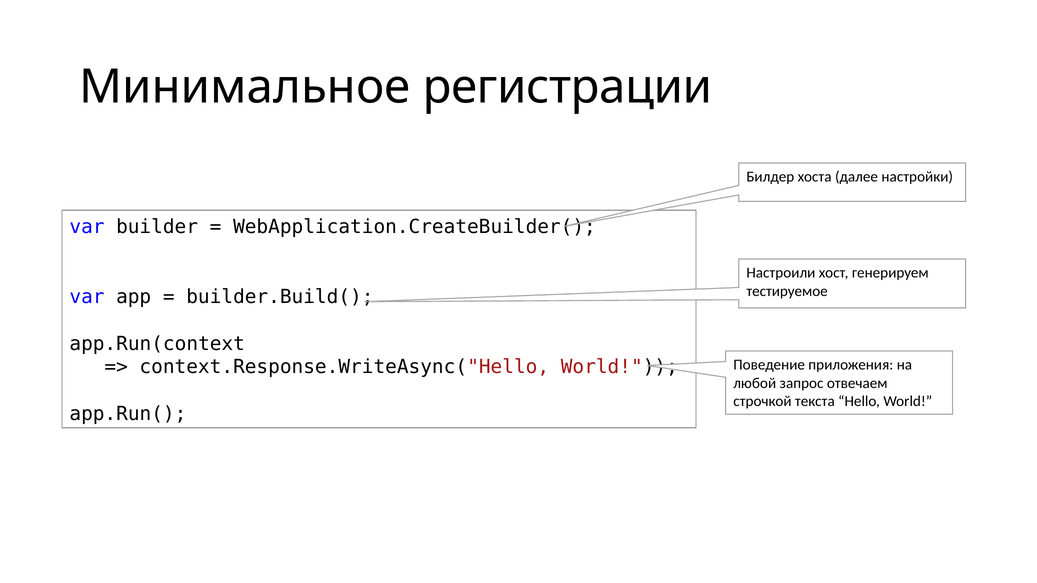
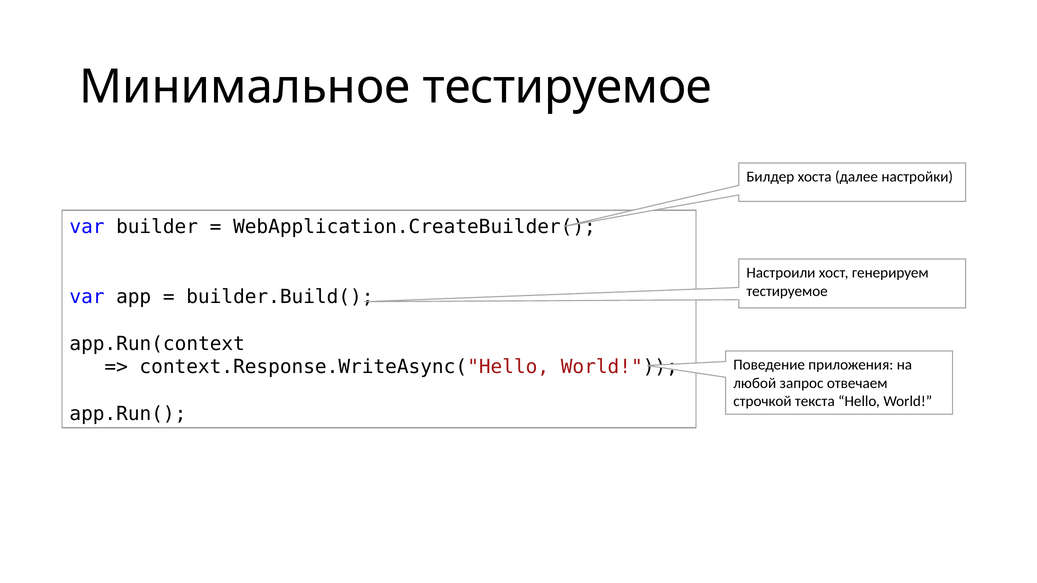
Минимальное регистрации: регистрации -> тестируемое (567, 87)
